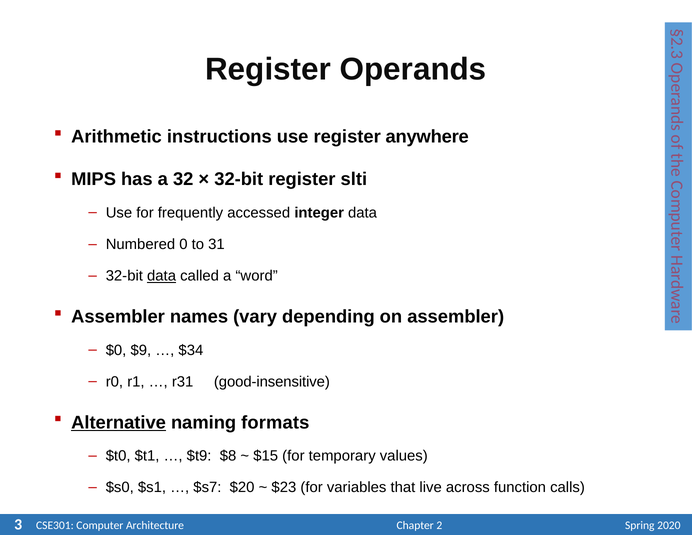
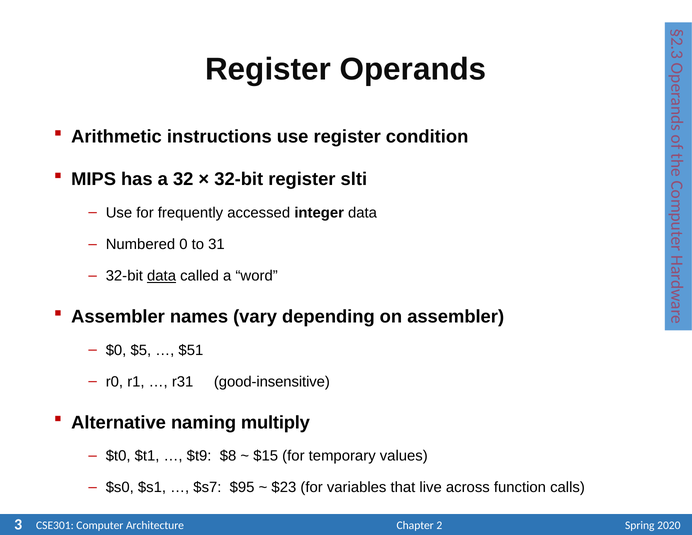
anywhere: anywhere -> condition (427, 137)
$9: $9 -> $5 (141, 350)
$34: $34 -> $51 (191, 350)
Alternative underline: present -> none (119, 422)
formats: formats -> multiply (275, 422)
$20: $20 -> $95 (242, 487)
